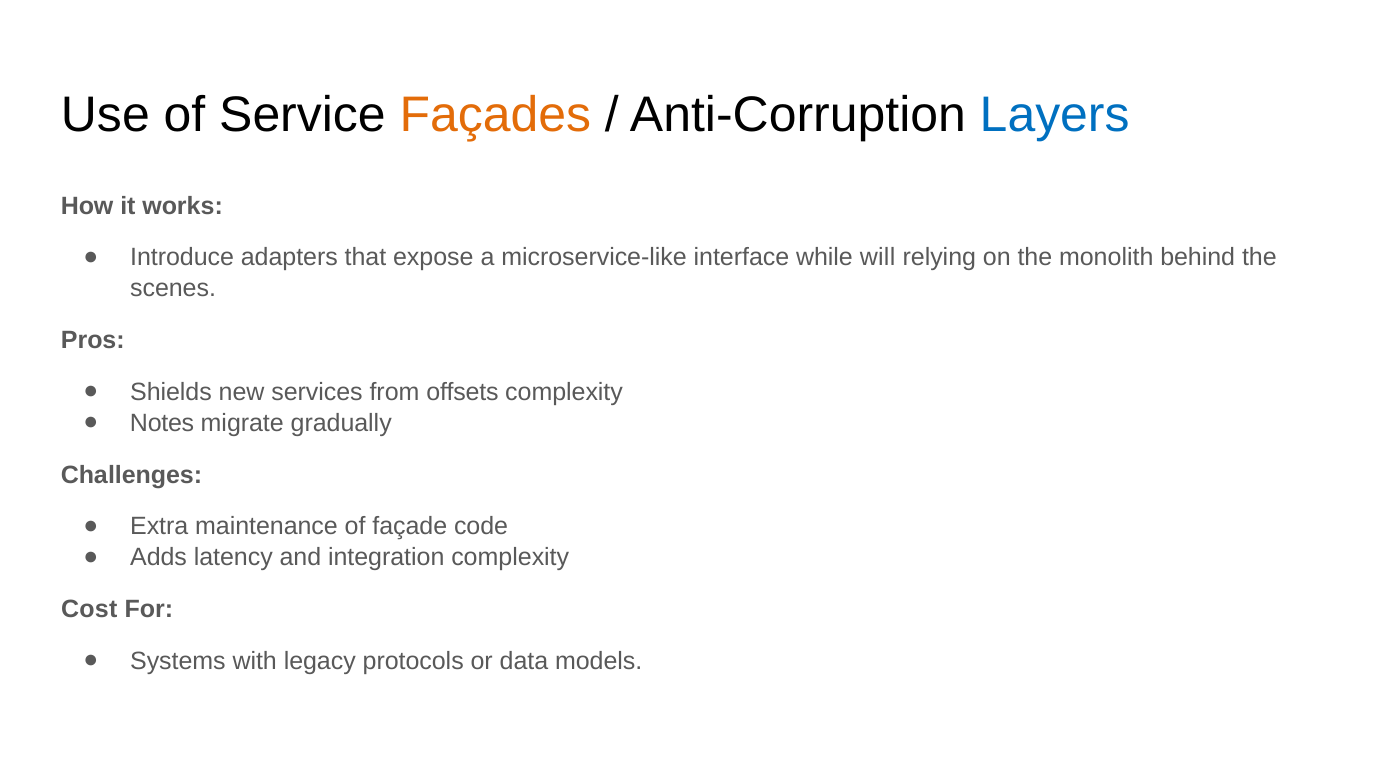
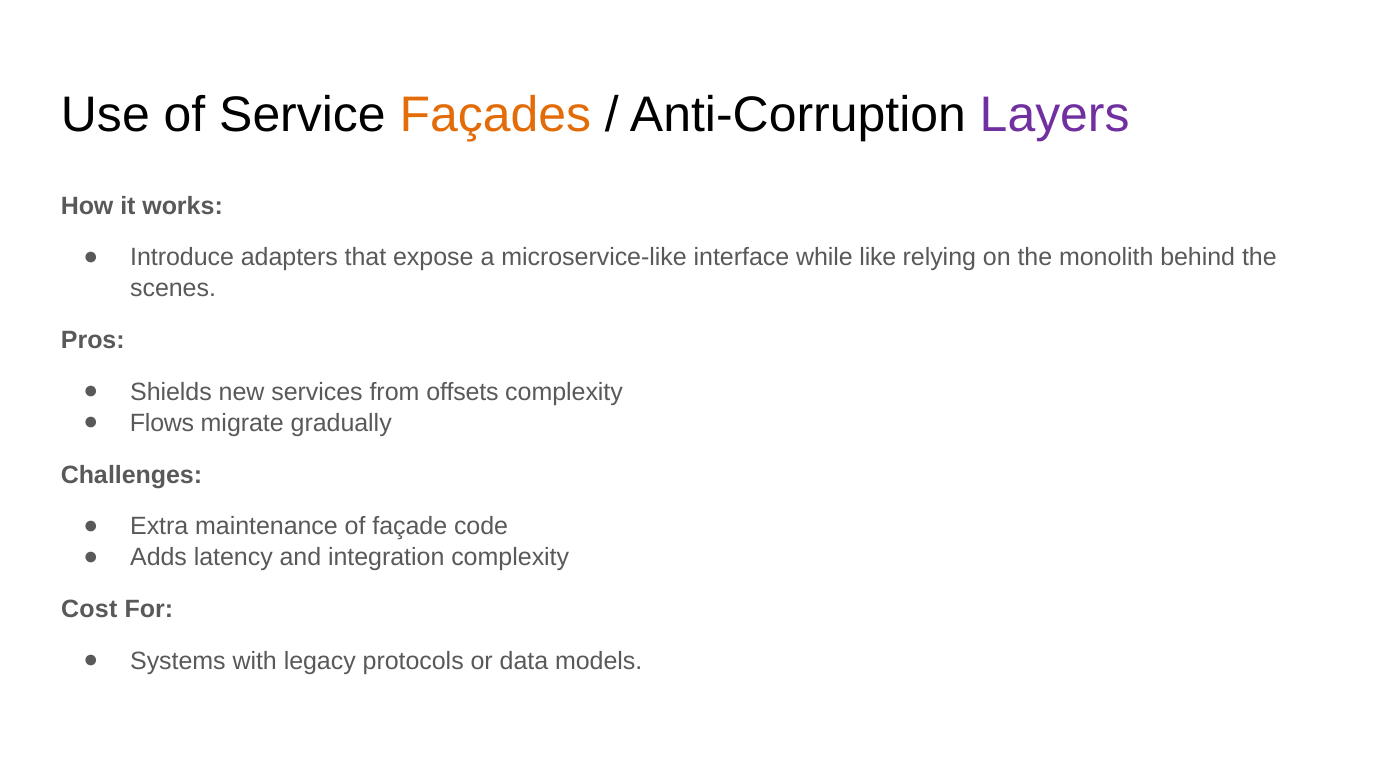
Layers colour: blue -> purple (1055, 115)
will: will -> like (878, 258)
Notes: Notes -> Flows (162, 423)
